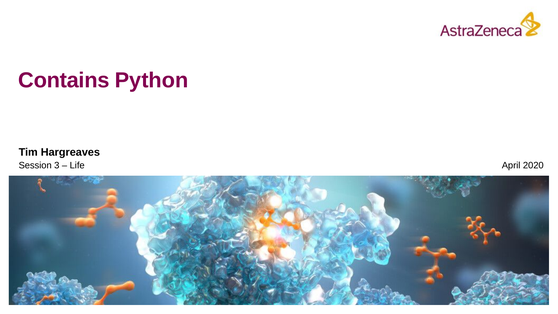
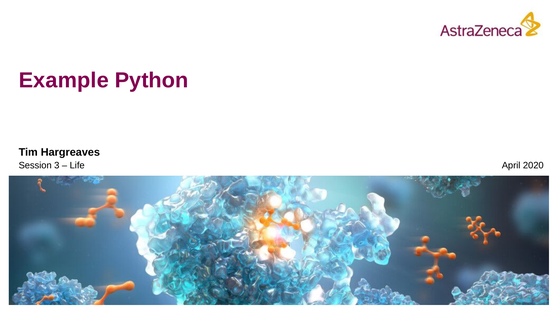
Contains: Contains -> Example (64, 80)
